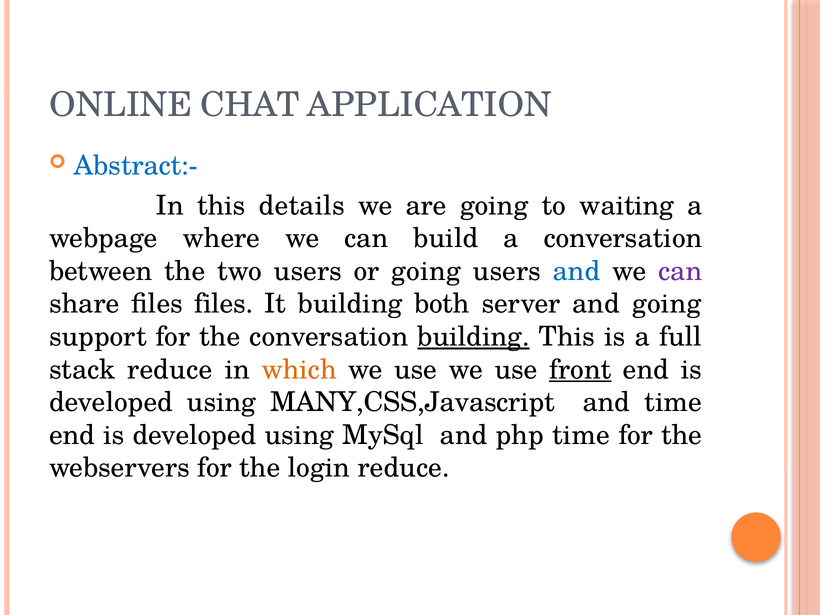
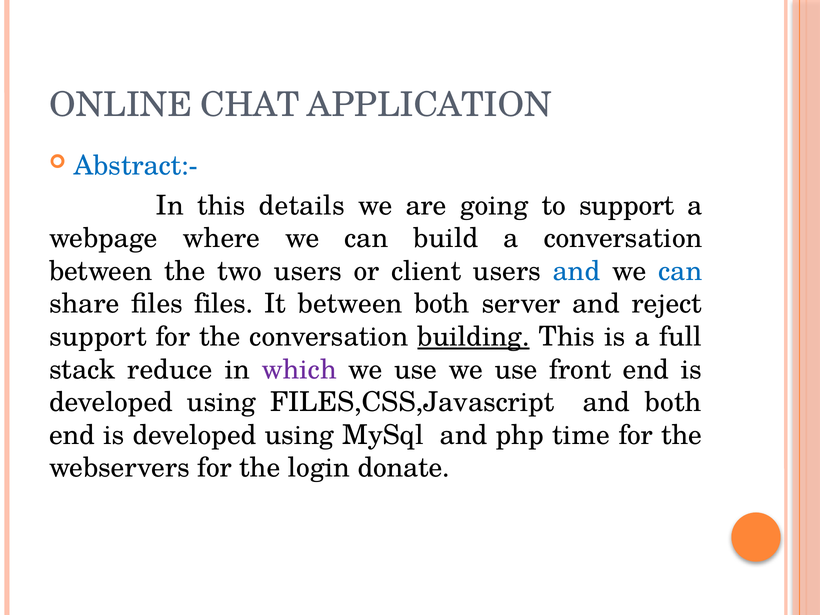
to waiting: waiting -> support (627, 206)
or going: going -> client (426, 271)
can colour: purple -> blue (680, 271)
It building: building -> between (350, 304)
and going: going -> reject (667, 304)
which colour: orange -> purple (299, 370)
front underline: present -> none (580, 370)
MANY,CSS,Javascript: MANY,CSS,Javascript -> FILES,CSS,Javascript (412, 402)
and time: time -> both (673, 402)
login reduce: reduce -> donate (404, 468)
